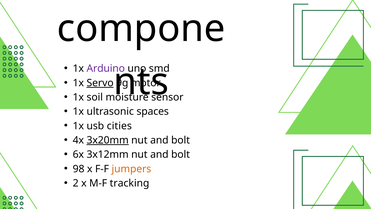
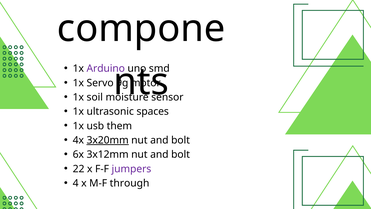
Servo underline: present -> none (100, 83)
cities: cities -> them (119, 126)
98: 98 -> 22 (79, 169)
jumpers colour: orange -> purple (131, 169)
2: 2 -> 4 (76, 183)
tracking: tracking -> through (130, 183)
